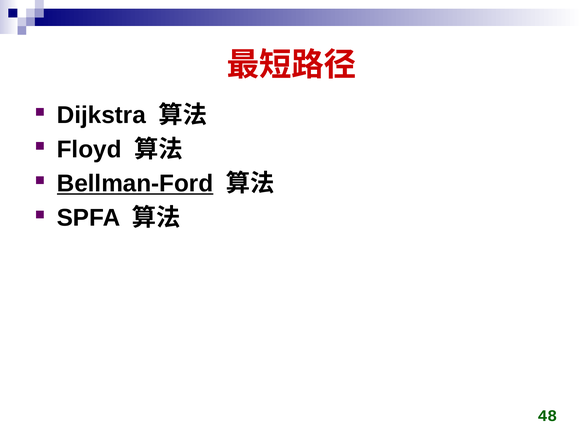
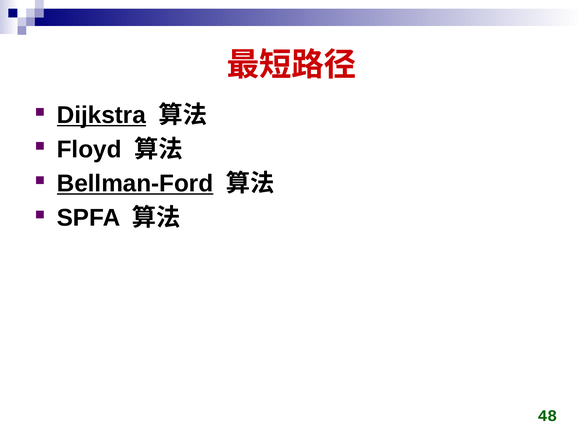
Dijkstra underline: none -> present (101, 115)
